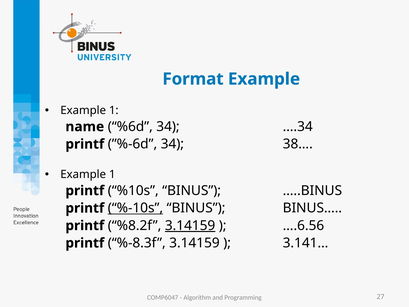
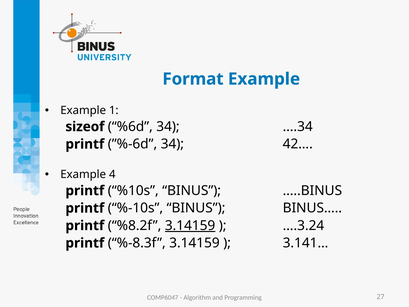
name: name -> sizeof (85, 127)
38…: 38… -> 42… (298, 144)
1: 1 -> 4 (112, 174)
%-10s underline: present -> none (135, 208)
….6.56: ….6.56 -> ….3.24 (303, 225)
